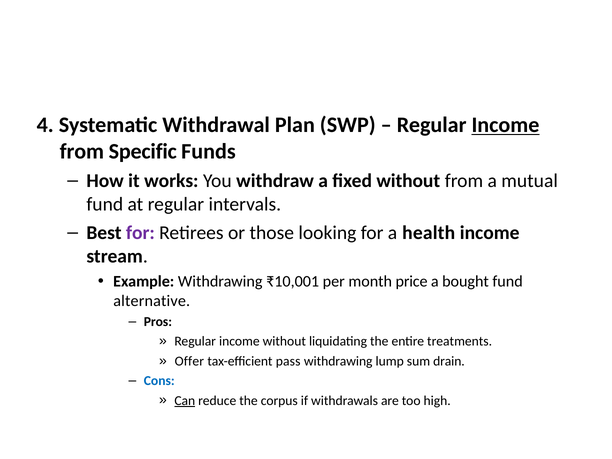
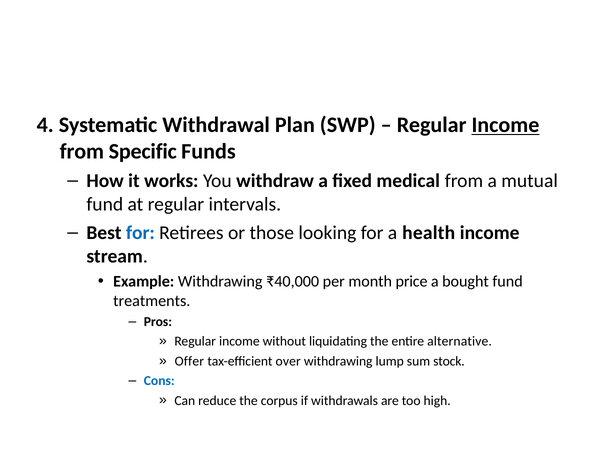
fixed without: without -> medical (408, 181)
for colour: purple -> blue (140, 233)
₹10,001: ₹10,001 -> ₹40,000 (293, 281)
alternative: alternative -> treatments (152, 301)
treatments: treatments -> alternative (460, 342)
pass: pass -> over (288, 361)
drain: drain -> stock (449, 361)
Can underline: present -> none (185, 401)
